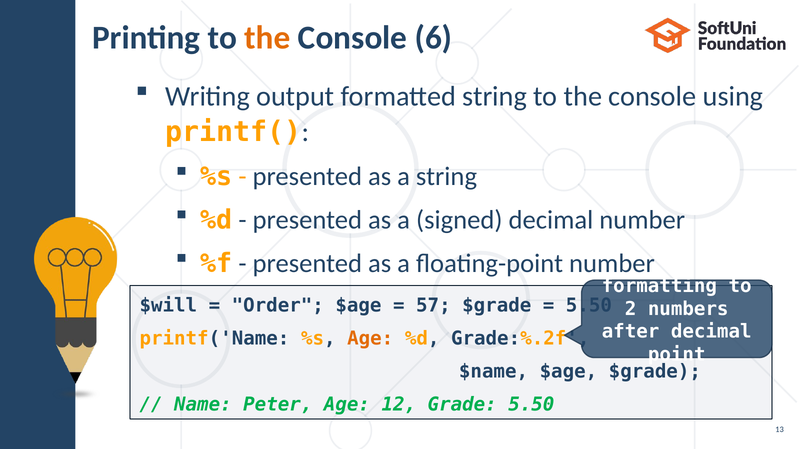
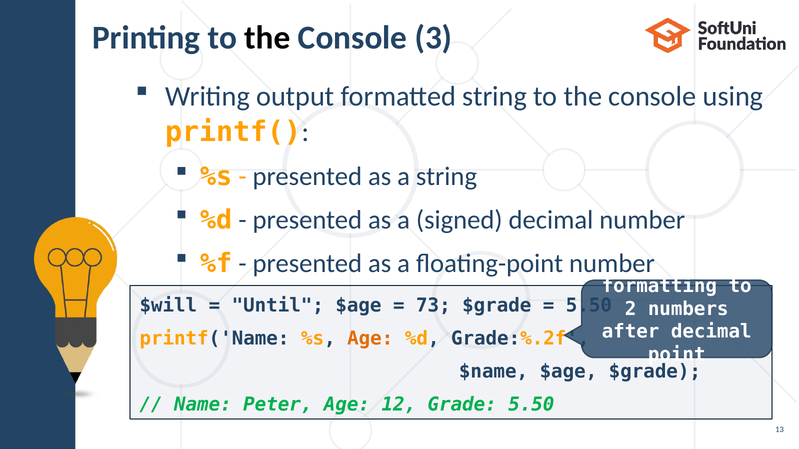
the colour: orange -> black (267, 38)
6: 6 -> 3 (434, 38)
Order: Order -> Until (278, 306)
57: 57 -> 73 (433, 306)
